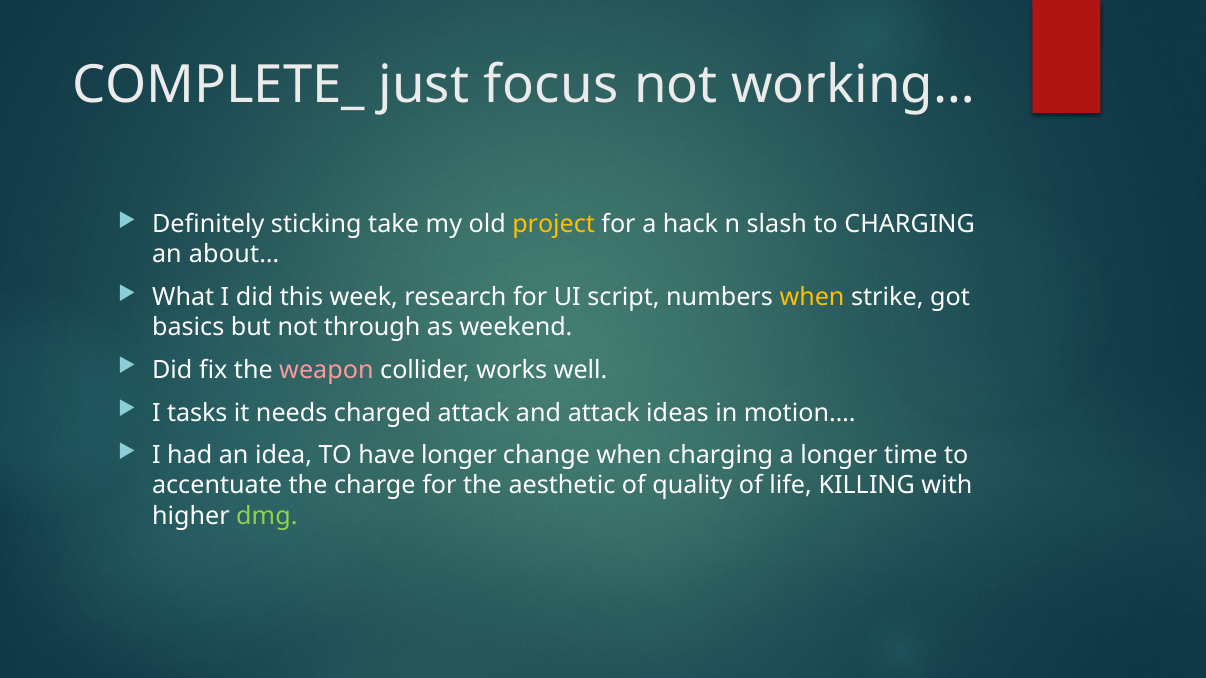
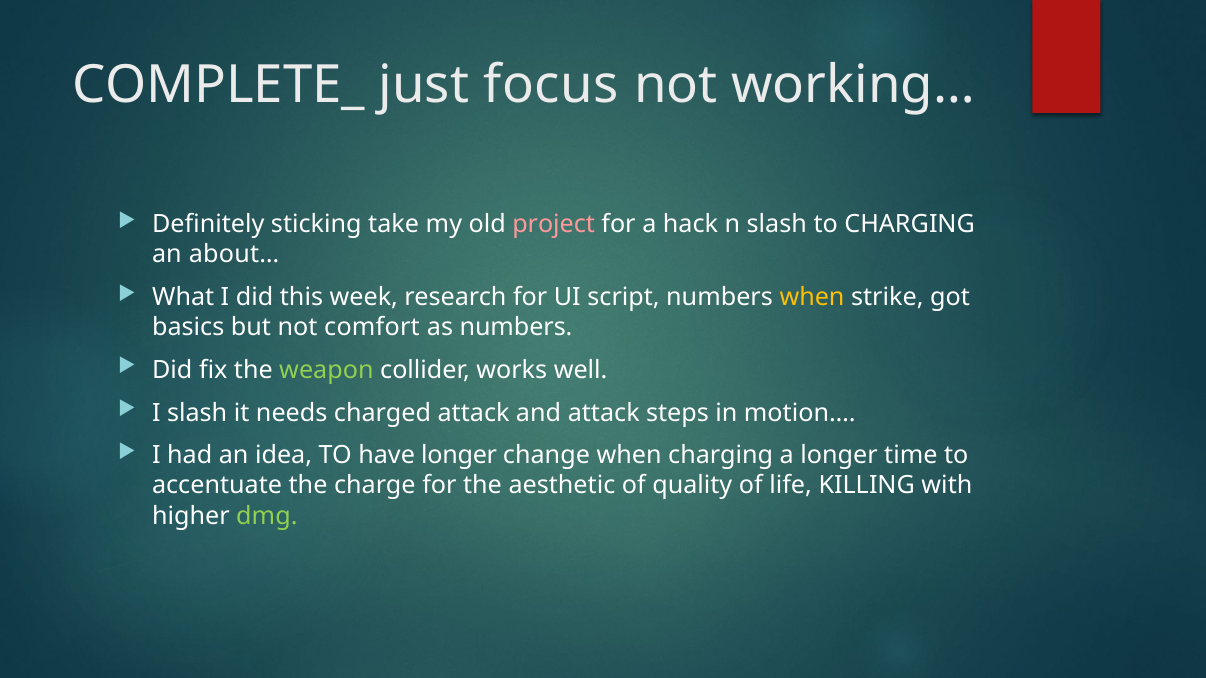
project colour: yellow -> pink (554, 224)
through: through -> comfort (372, 328)
as weekend: weekend -> numbers (516, 328)
weapon colour: pink -> light green (326, 370)
I tasks: tasks -> slash (197, 413)
ideas: ideas -> steps (678, 413)
